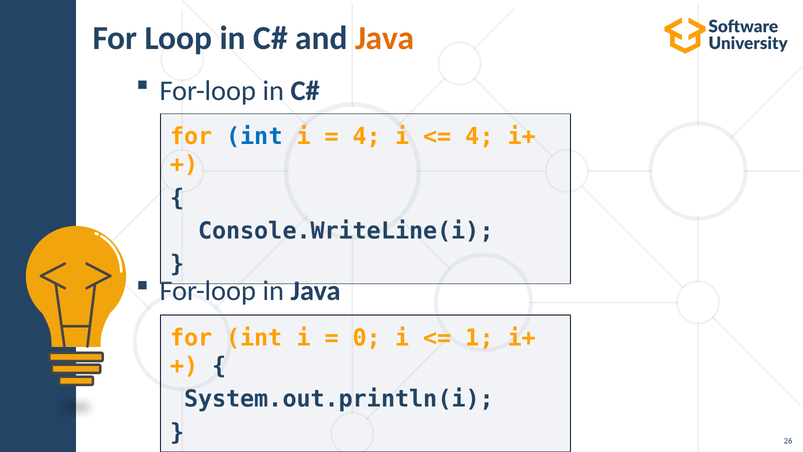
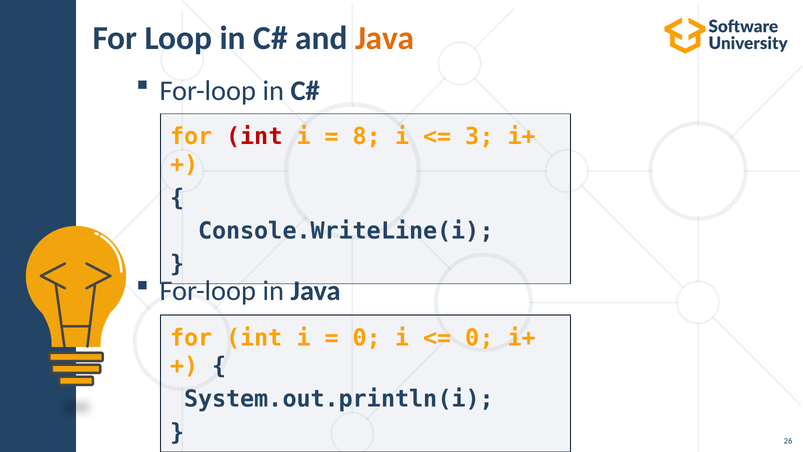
int colour: blue -> red (254, 136)
4: 4 -> 8 (367, 136)
4: 4 -> 3 (480, 136)
1: 1 -> 0 (480, 338)
